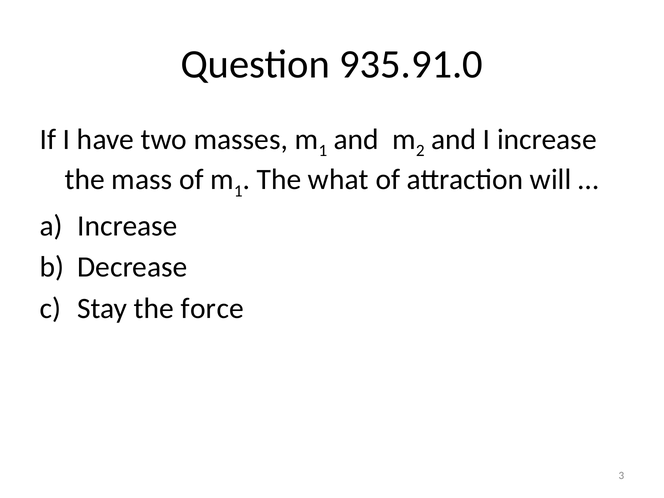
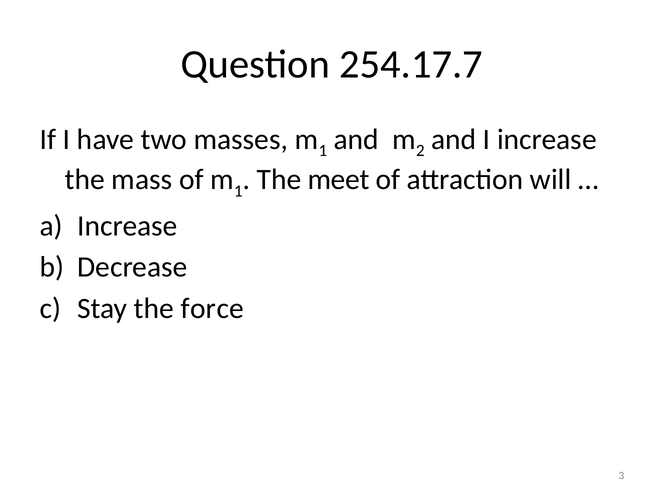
935.91.0: 935.91.0 -> 254.17.7 (411, 64)
what: what -> meet (339, 180)
